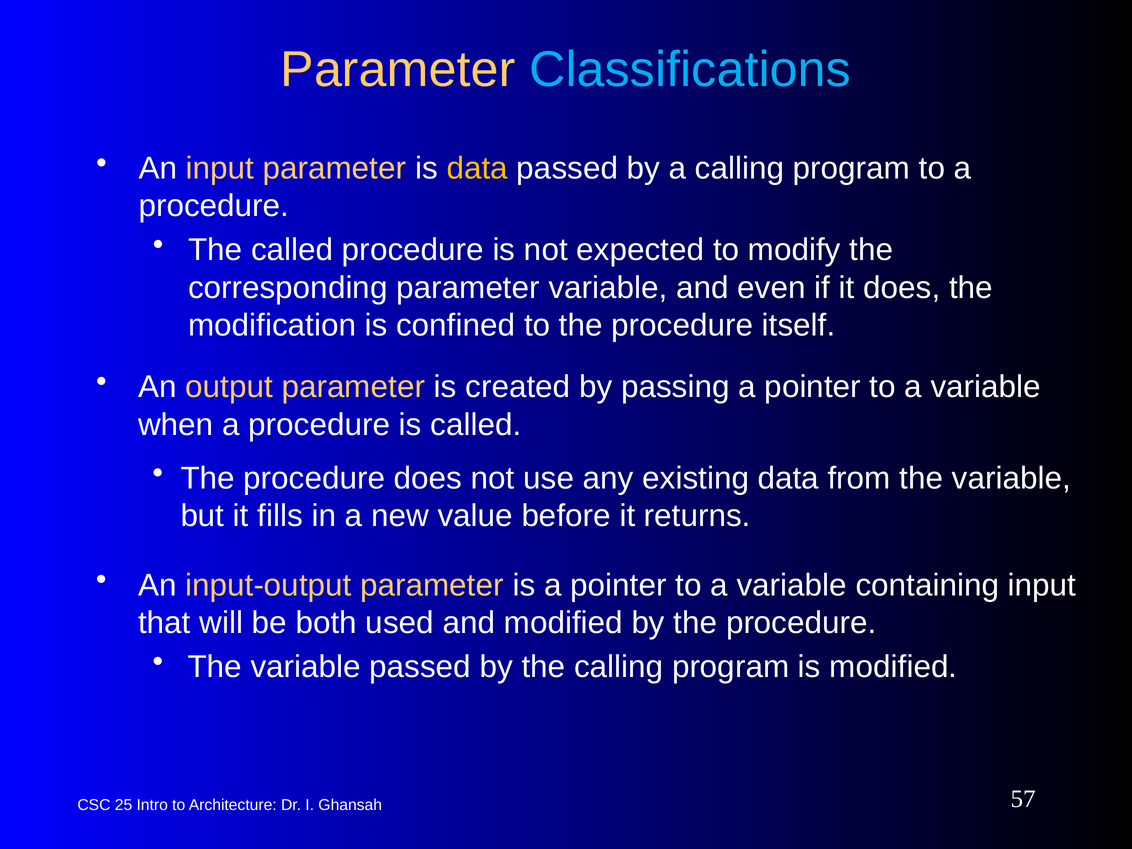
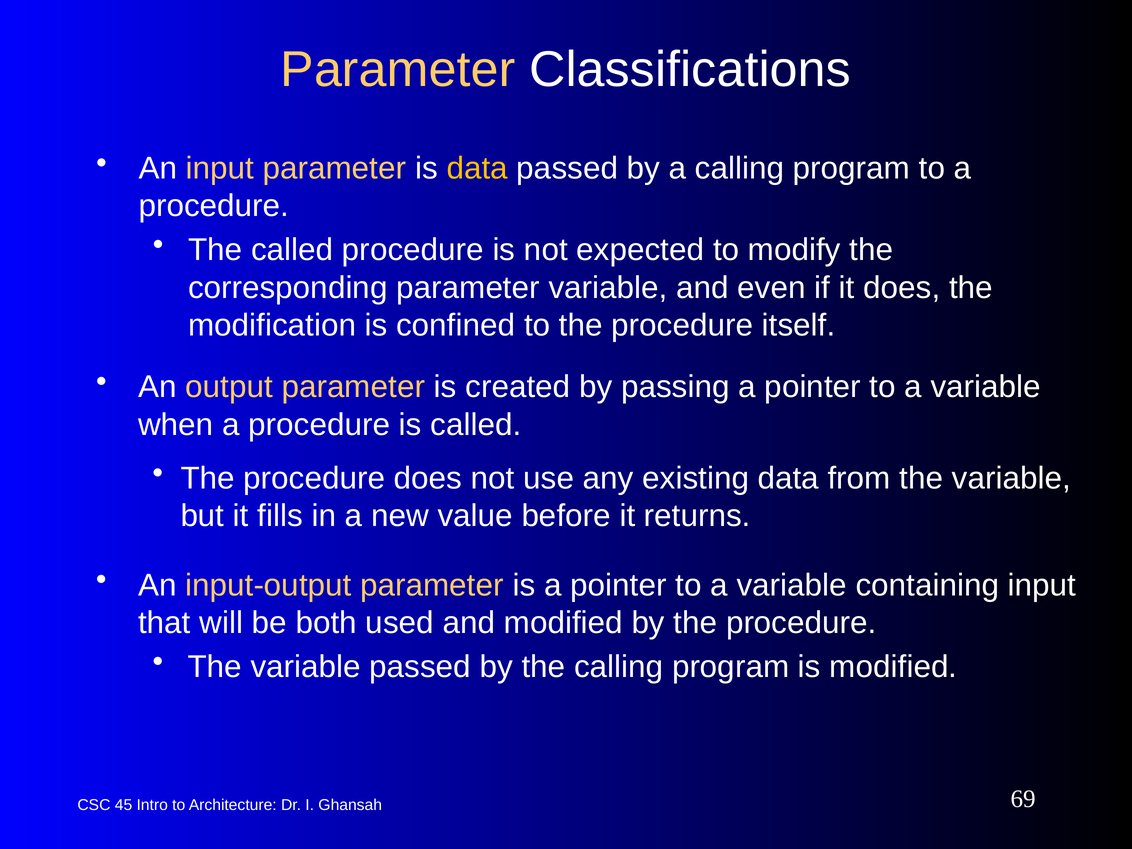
Classifications colour: light blue -> white (690, 69)
25: 25 -> 45 (124, 805)
57: 57 -> 69 (1023, 799)
